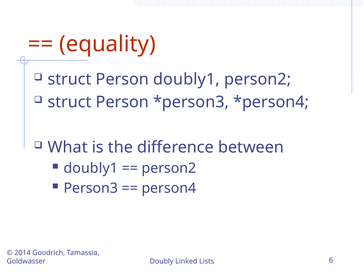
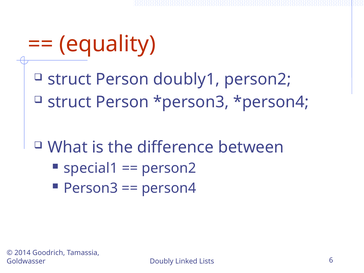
doubly1: doubly1 -> special1 (91, 168)
